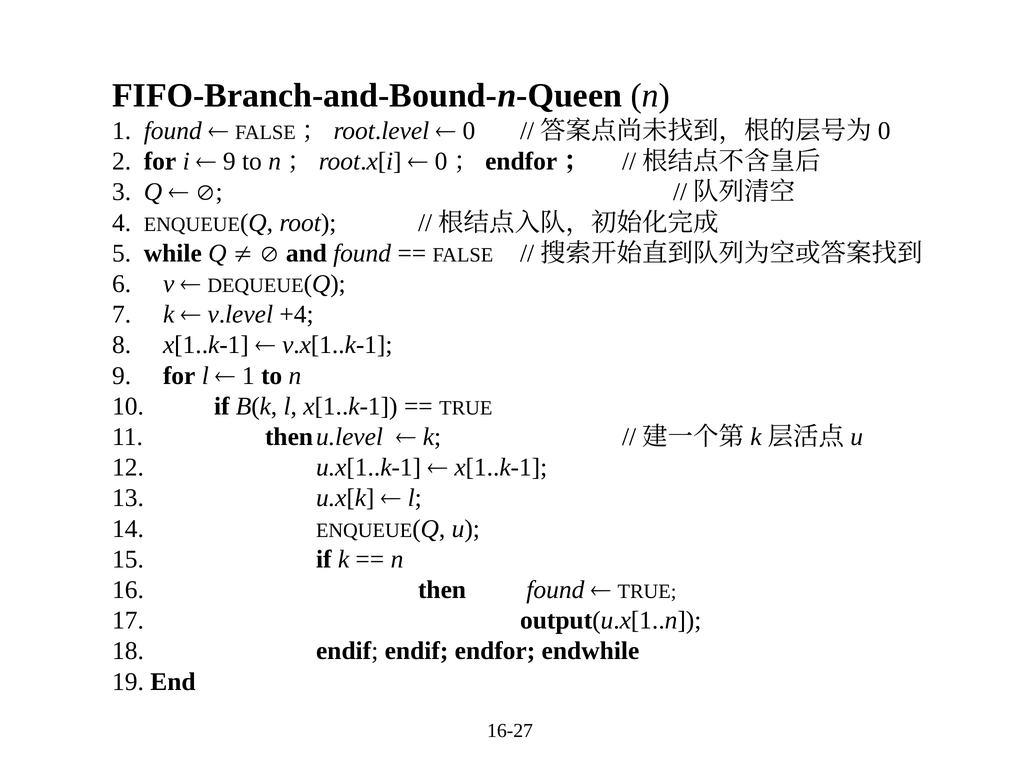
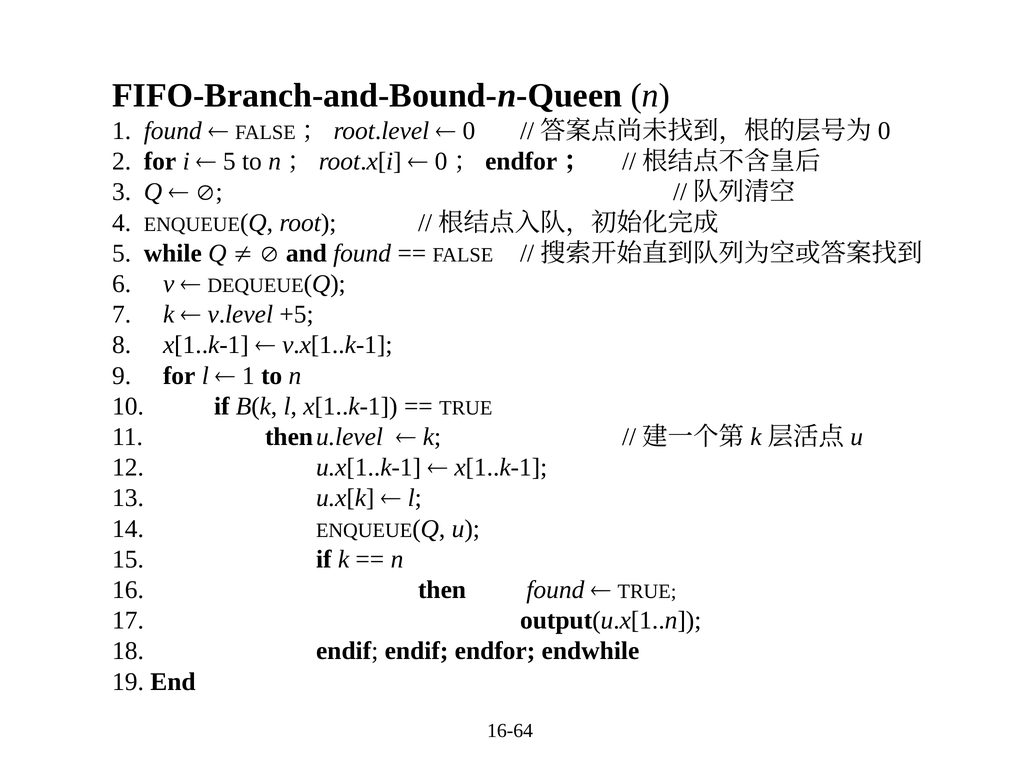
9: 9 -> 5 (229, 161)
+4: +4 -> +5 (297, 314)
16-27: 16-27 -> 16-64 (510, 731)
